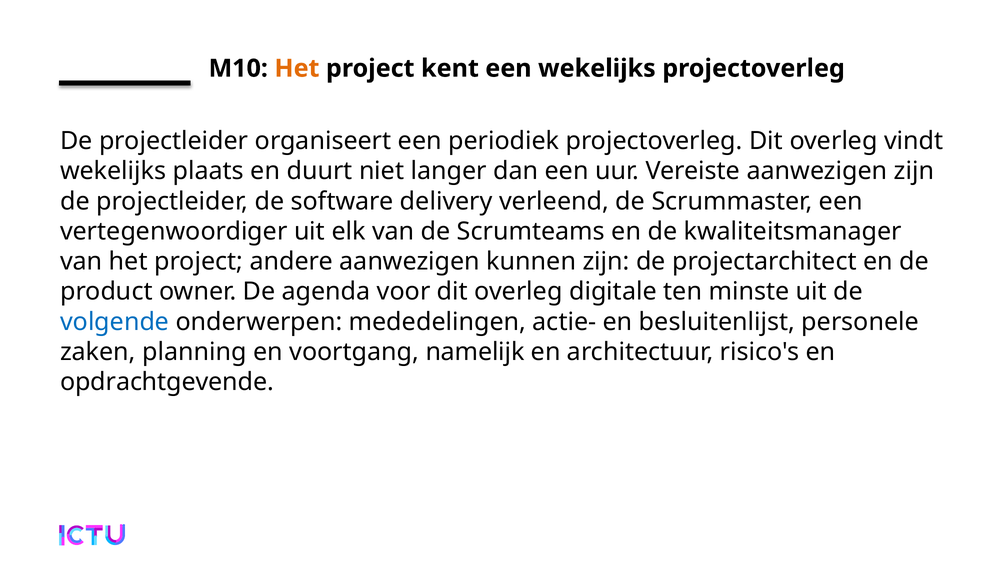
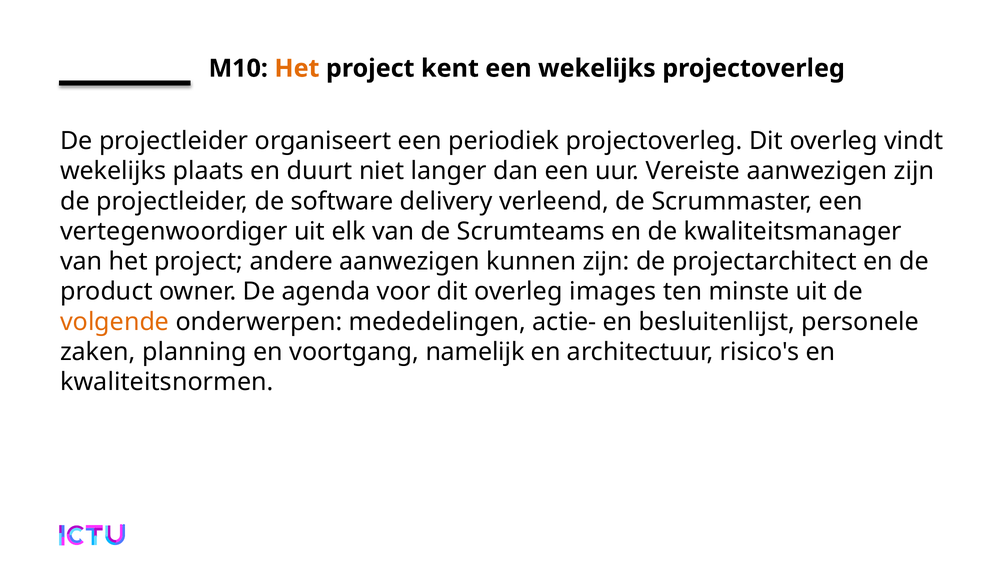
digitale: digitale -> images (613, 292)
volgende colour: blue -> orange (115, 322)
opdrachtgevende: opdrachtgevende -> kwaliteitsnormen (167, 382)
